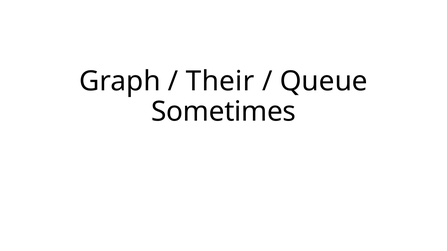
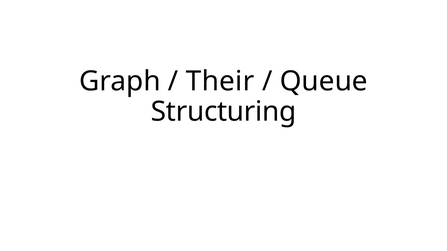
Sometimes: Sometimes -> Structuring (224, 112)
